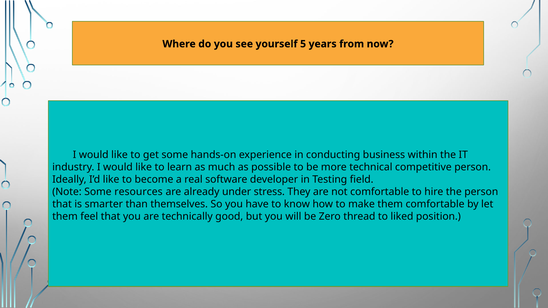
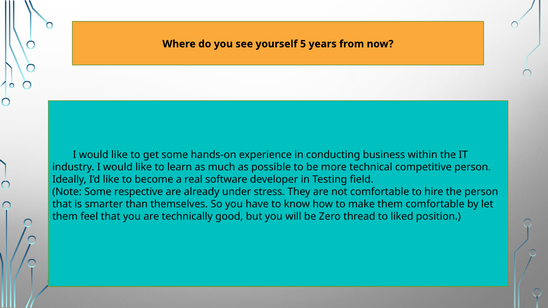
resources: resources -> respective (139, 192)
